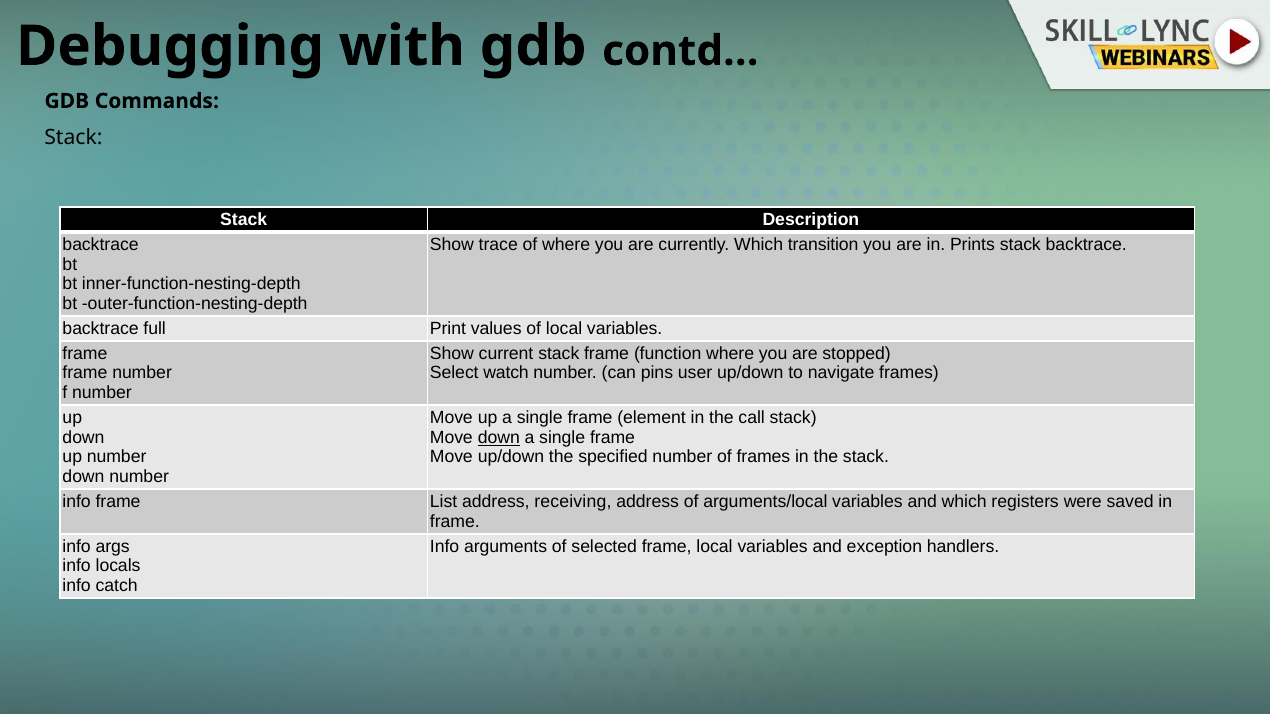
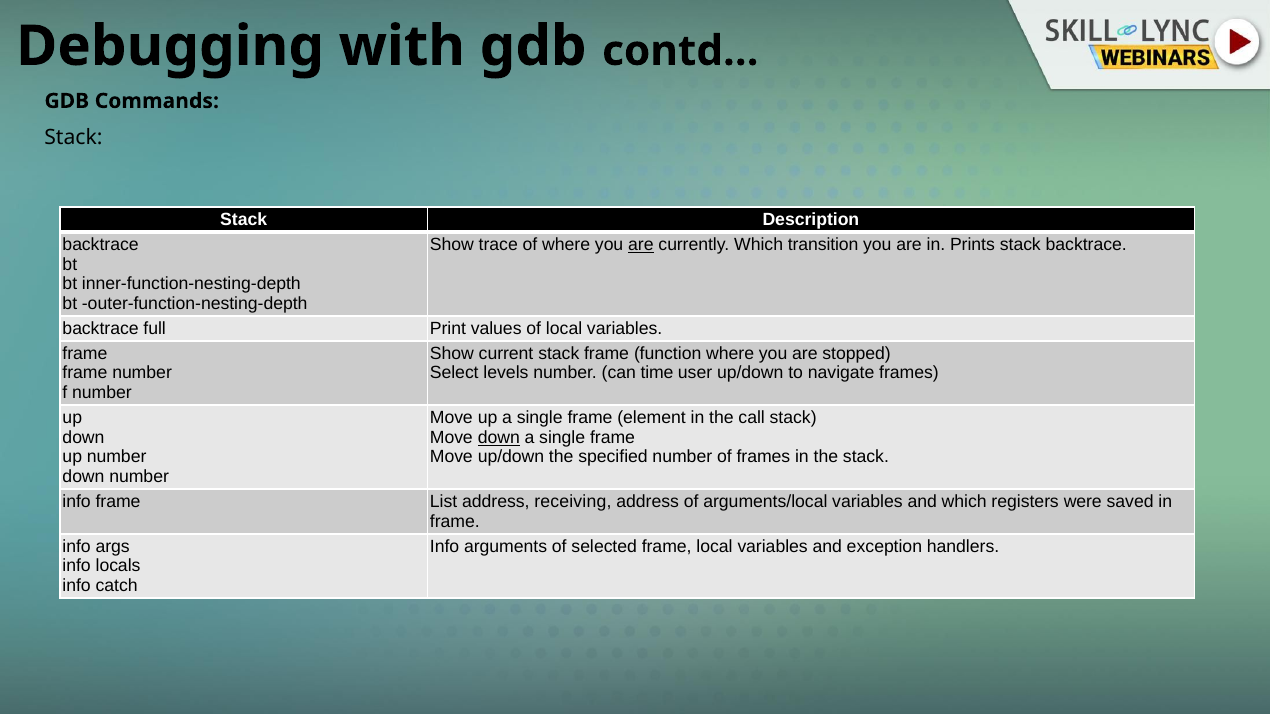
are underline: none -> present (641, 245)
watch: watch -> levels (506, 373)
pins: pins -> time (657, 373)
